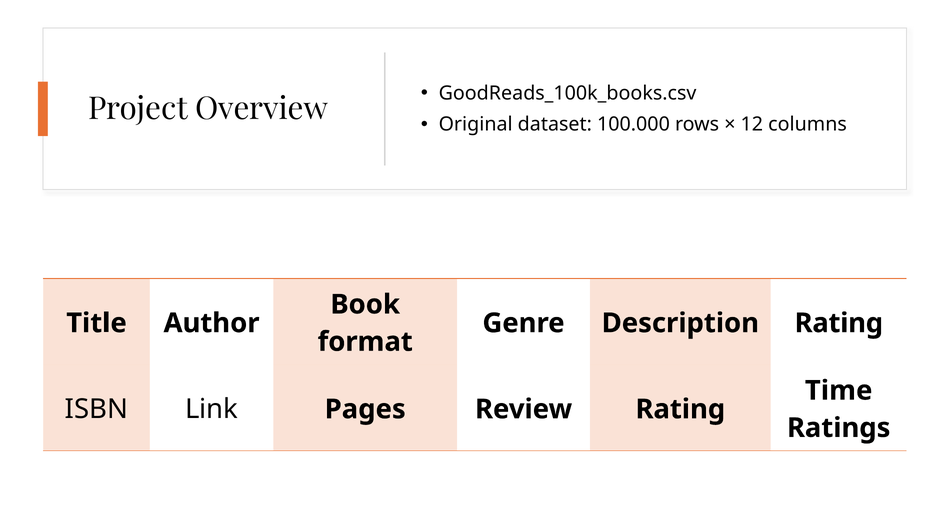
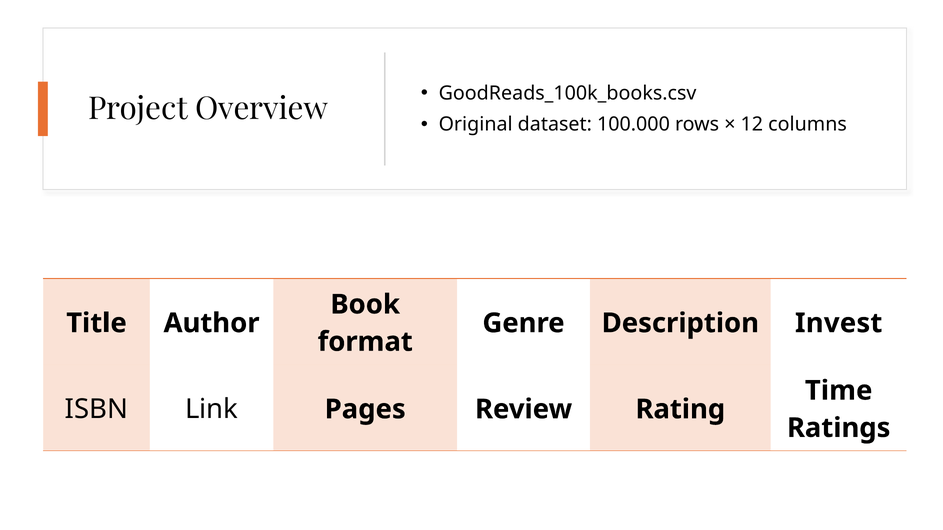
Description Rating: Rating -> Invest (839, 323)
